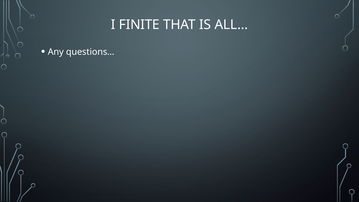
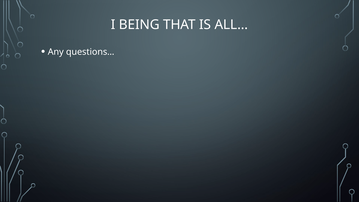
FINITE: FINITE -> BEING (139, 25)
